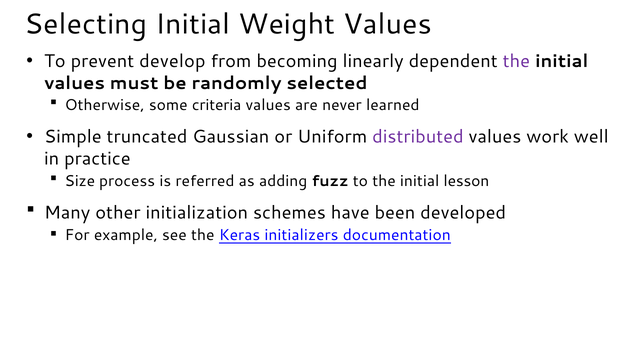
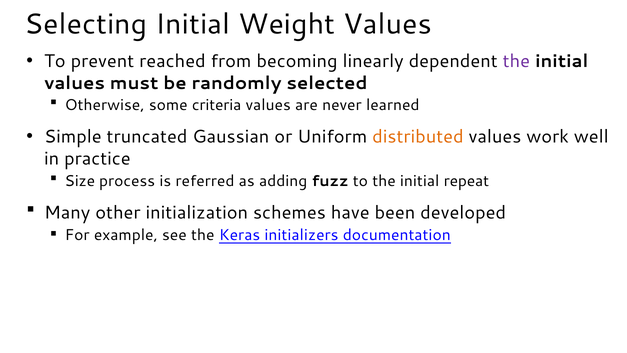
develop: develop -> reached (172, 61)
distributed colour: purple -> orange (418, 137)
lesson: lesson -> repeat (466, 181)
